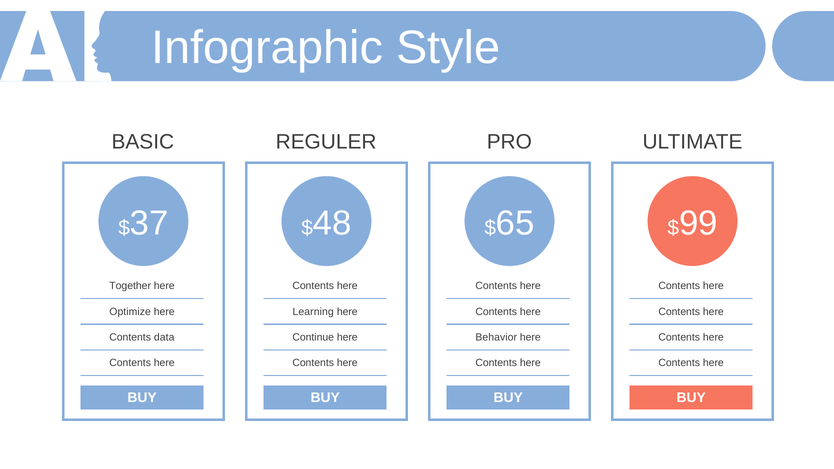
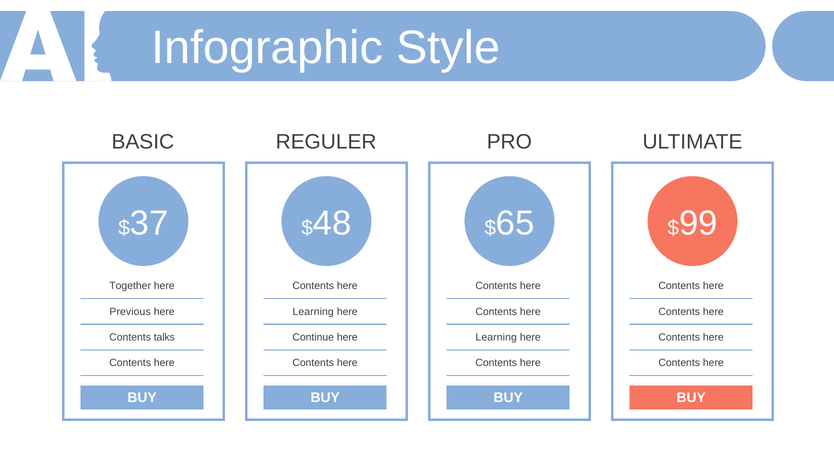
Optimize: Optimize -> Previous (130, 312)
data: data -> talks (164, 337)
Behavior: Behavior -> Learning (496, 337)
